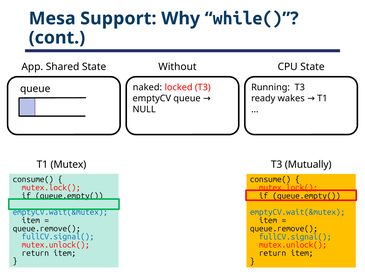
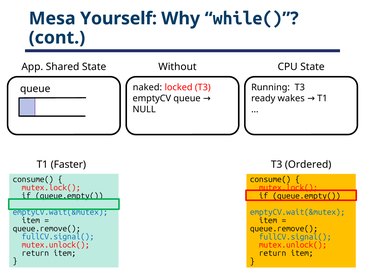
Support: Support -> Yourself (119, 18)
Mutex: Mutex -> Faster (68, 164)
Mutually: Mutually -> Ordered (308, 164)
